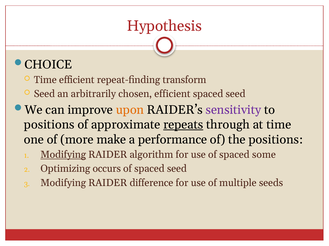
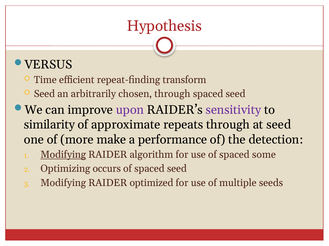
CHOICE: CHOICE -> VERSUS (48, 65)
chosen efficient: efficient -> through (172, 94)
upon colour: orange -> purple (130, 110)
positions: positions -> similarity (49, 125)
repeats underline: present -> none (183, 125)
at time: time -> seed (279, 125)
the positions: positions -> detection (276, 140)
difference: difference -> optimized (151, 183)
